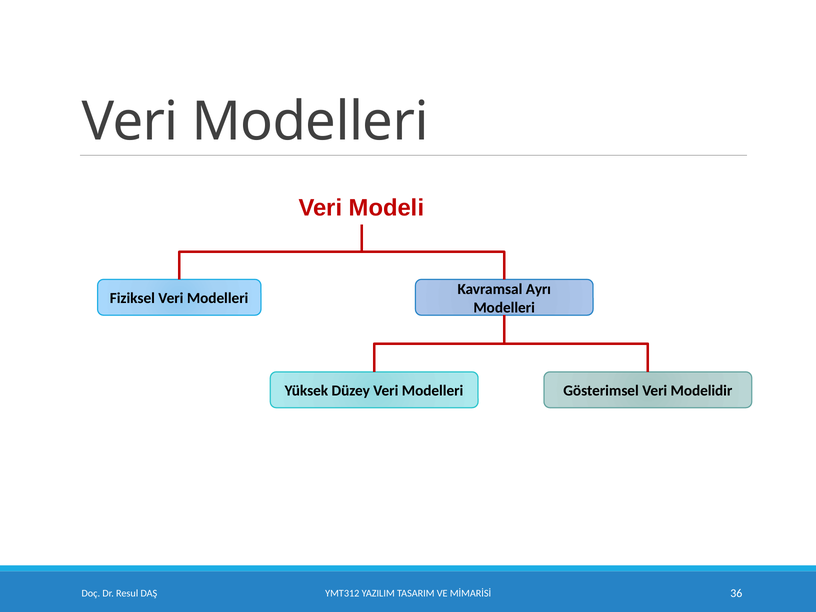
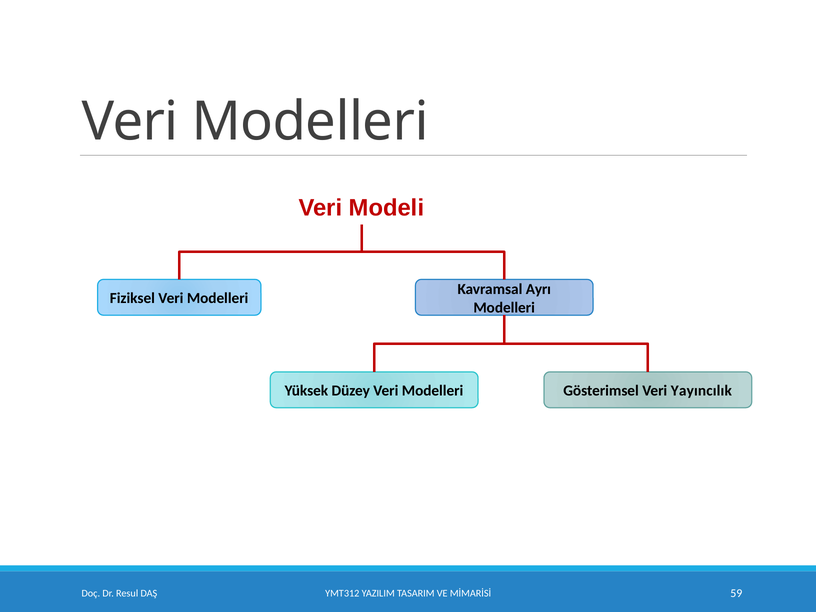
Modelidir: Modelidir -> Yayıncılık (701, 391)
36: 36 -> 59 (736, 593)
